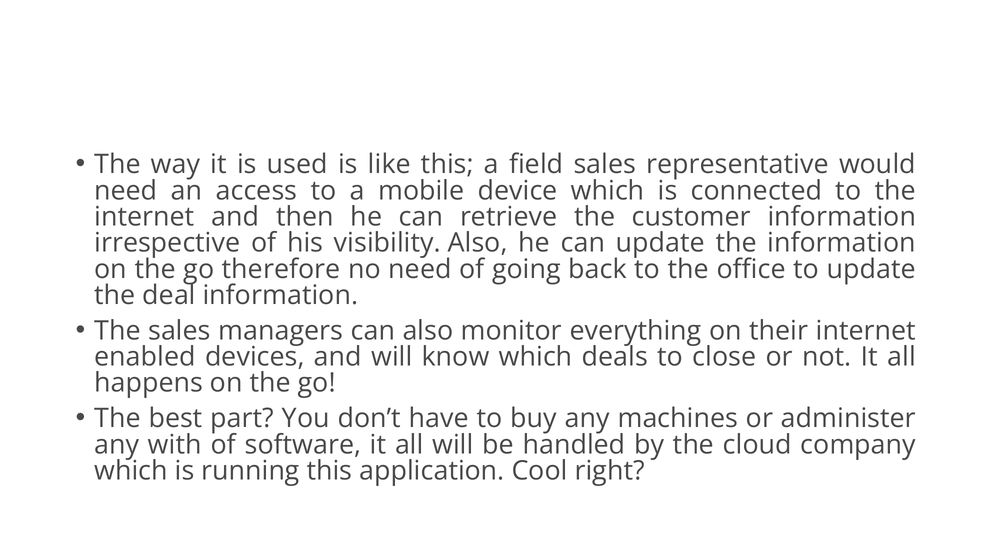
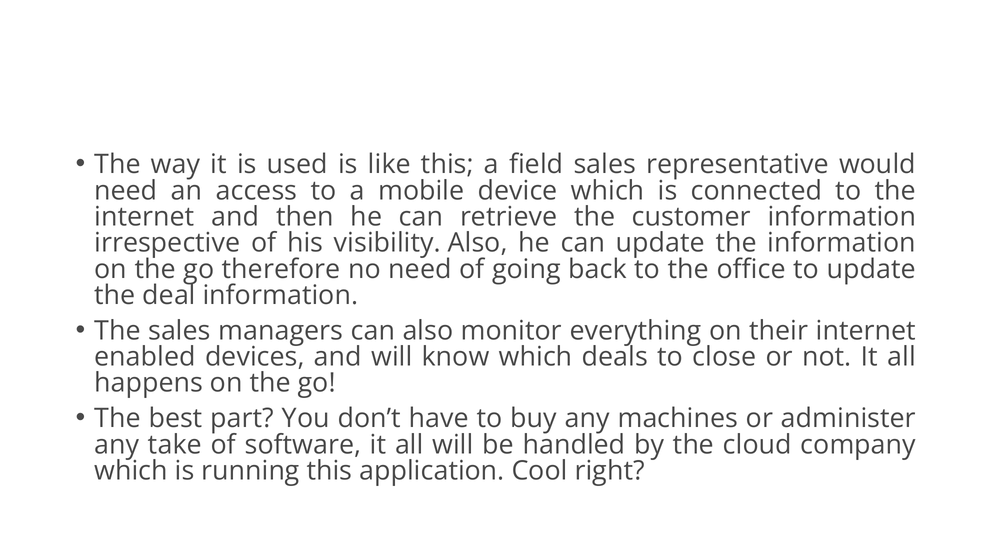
with: with -> take (175, 444)
